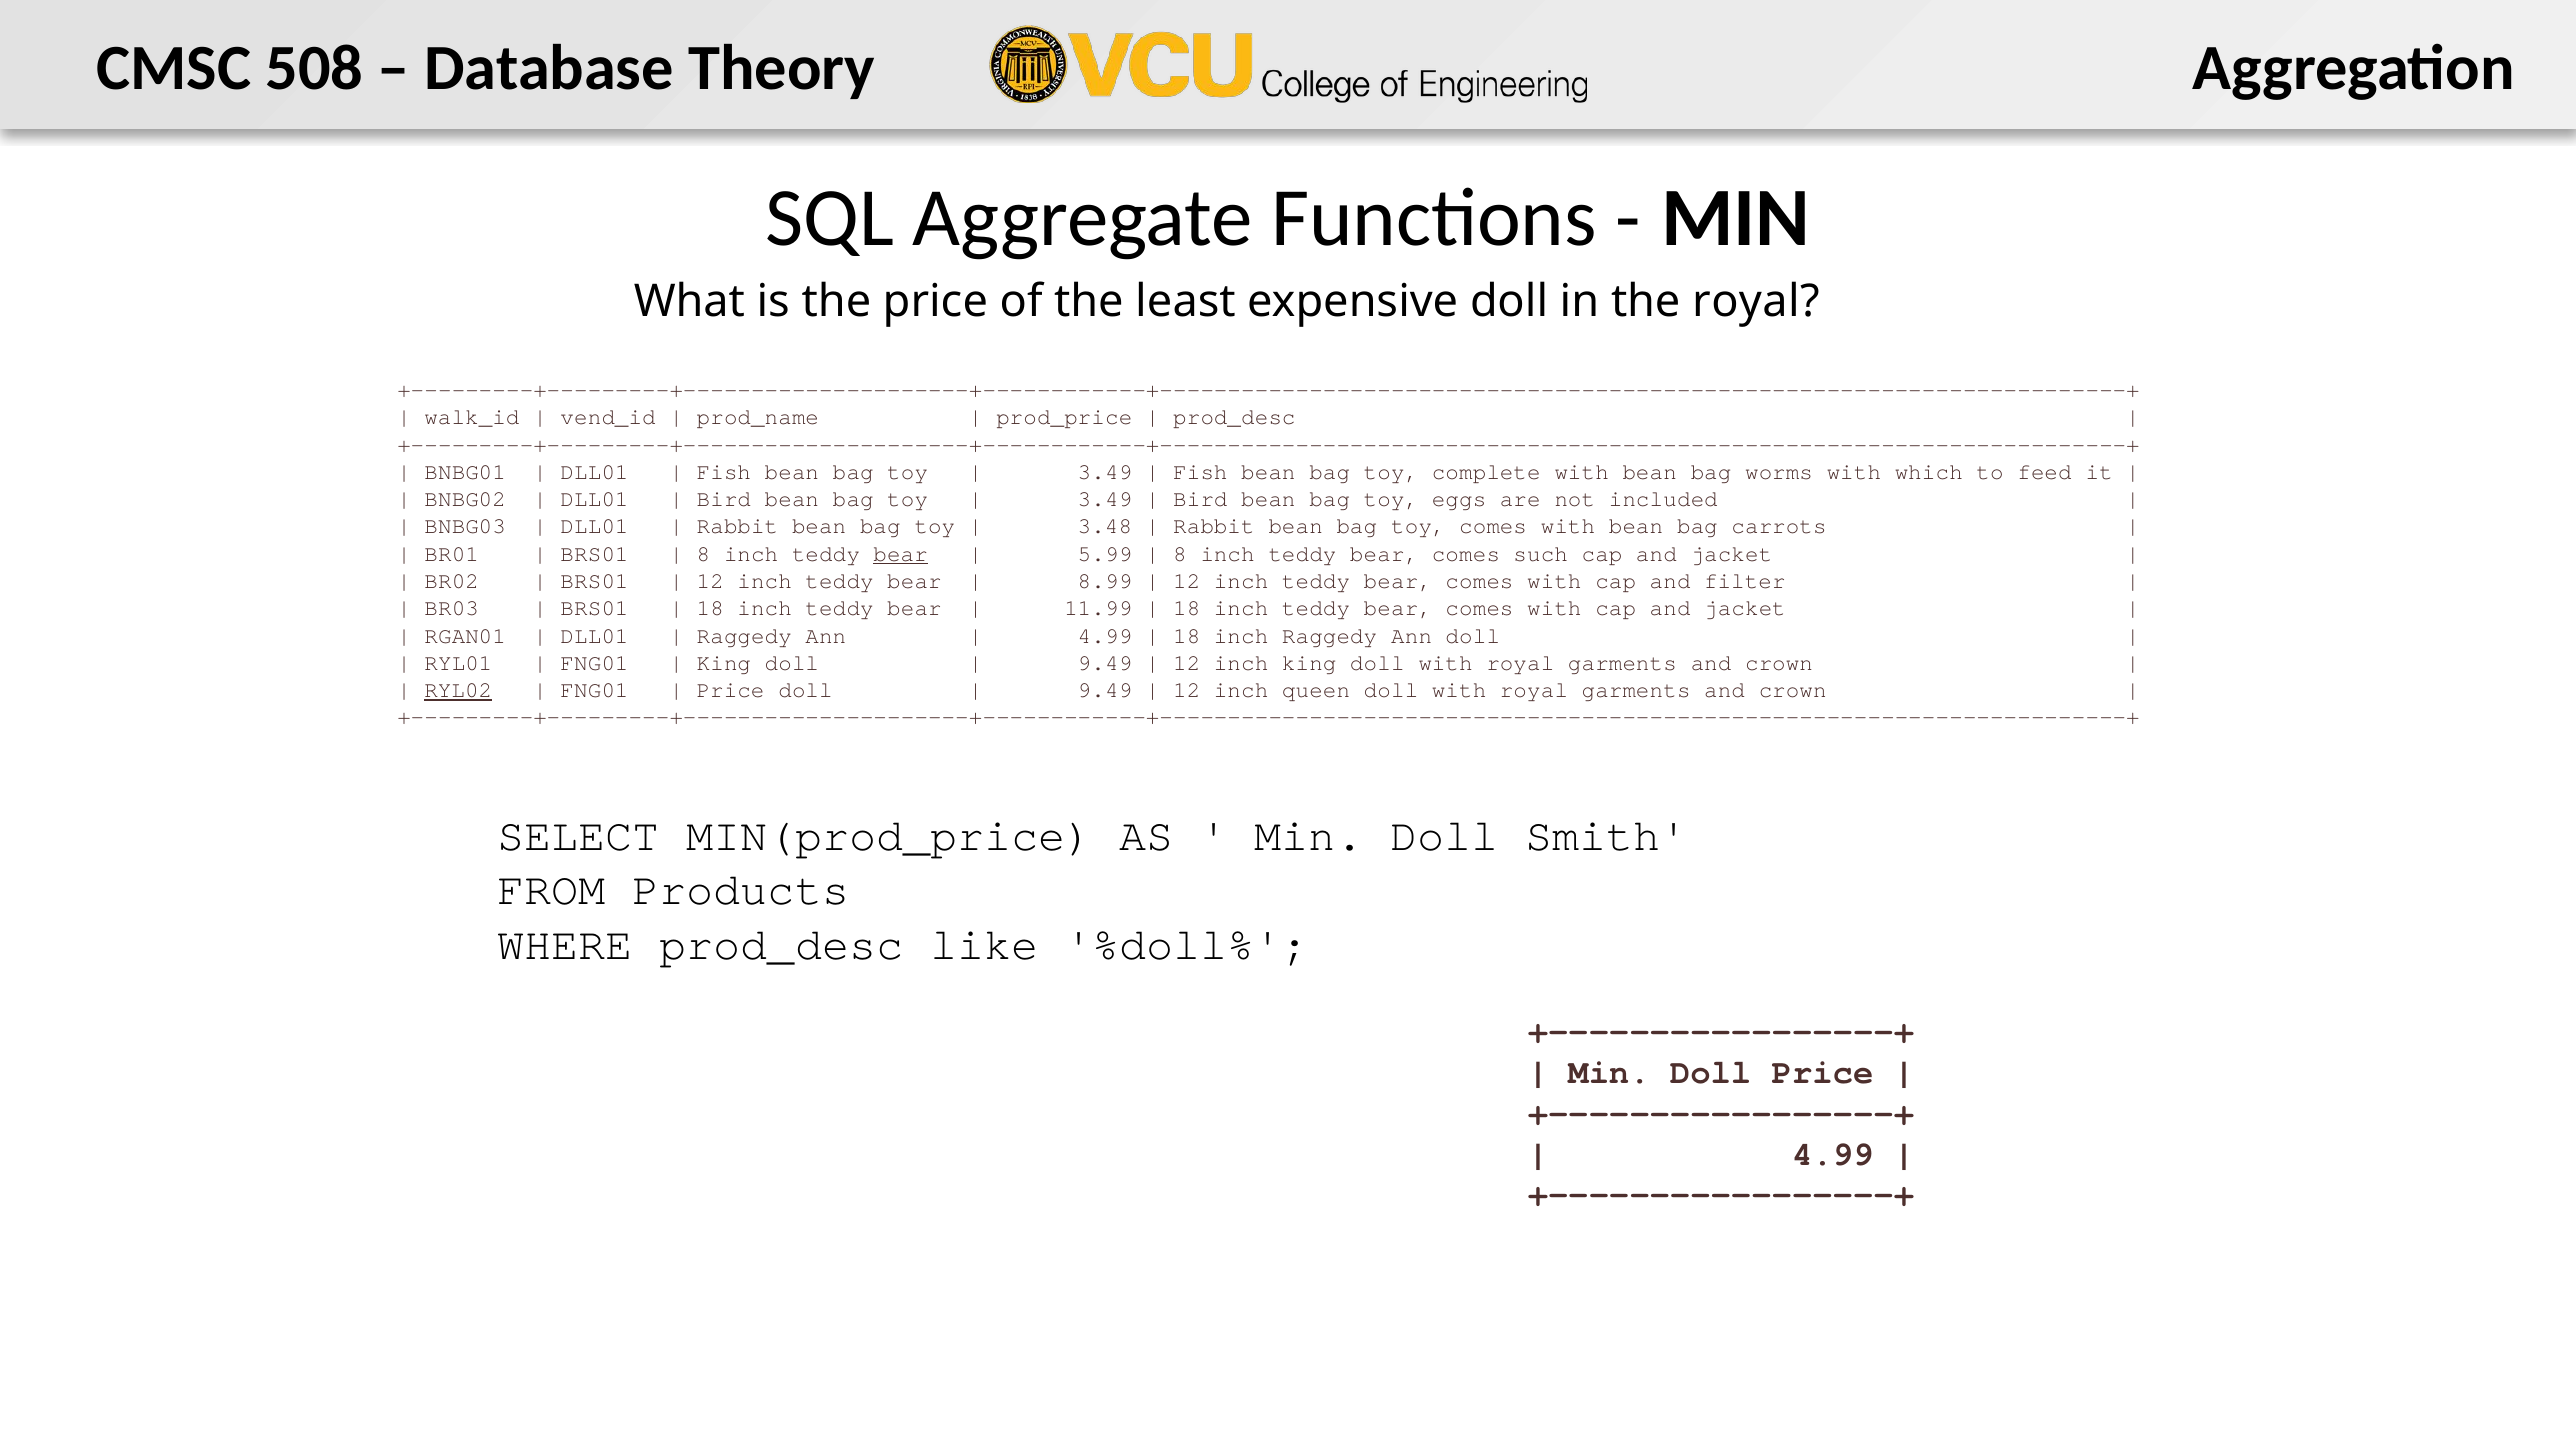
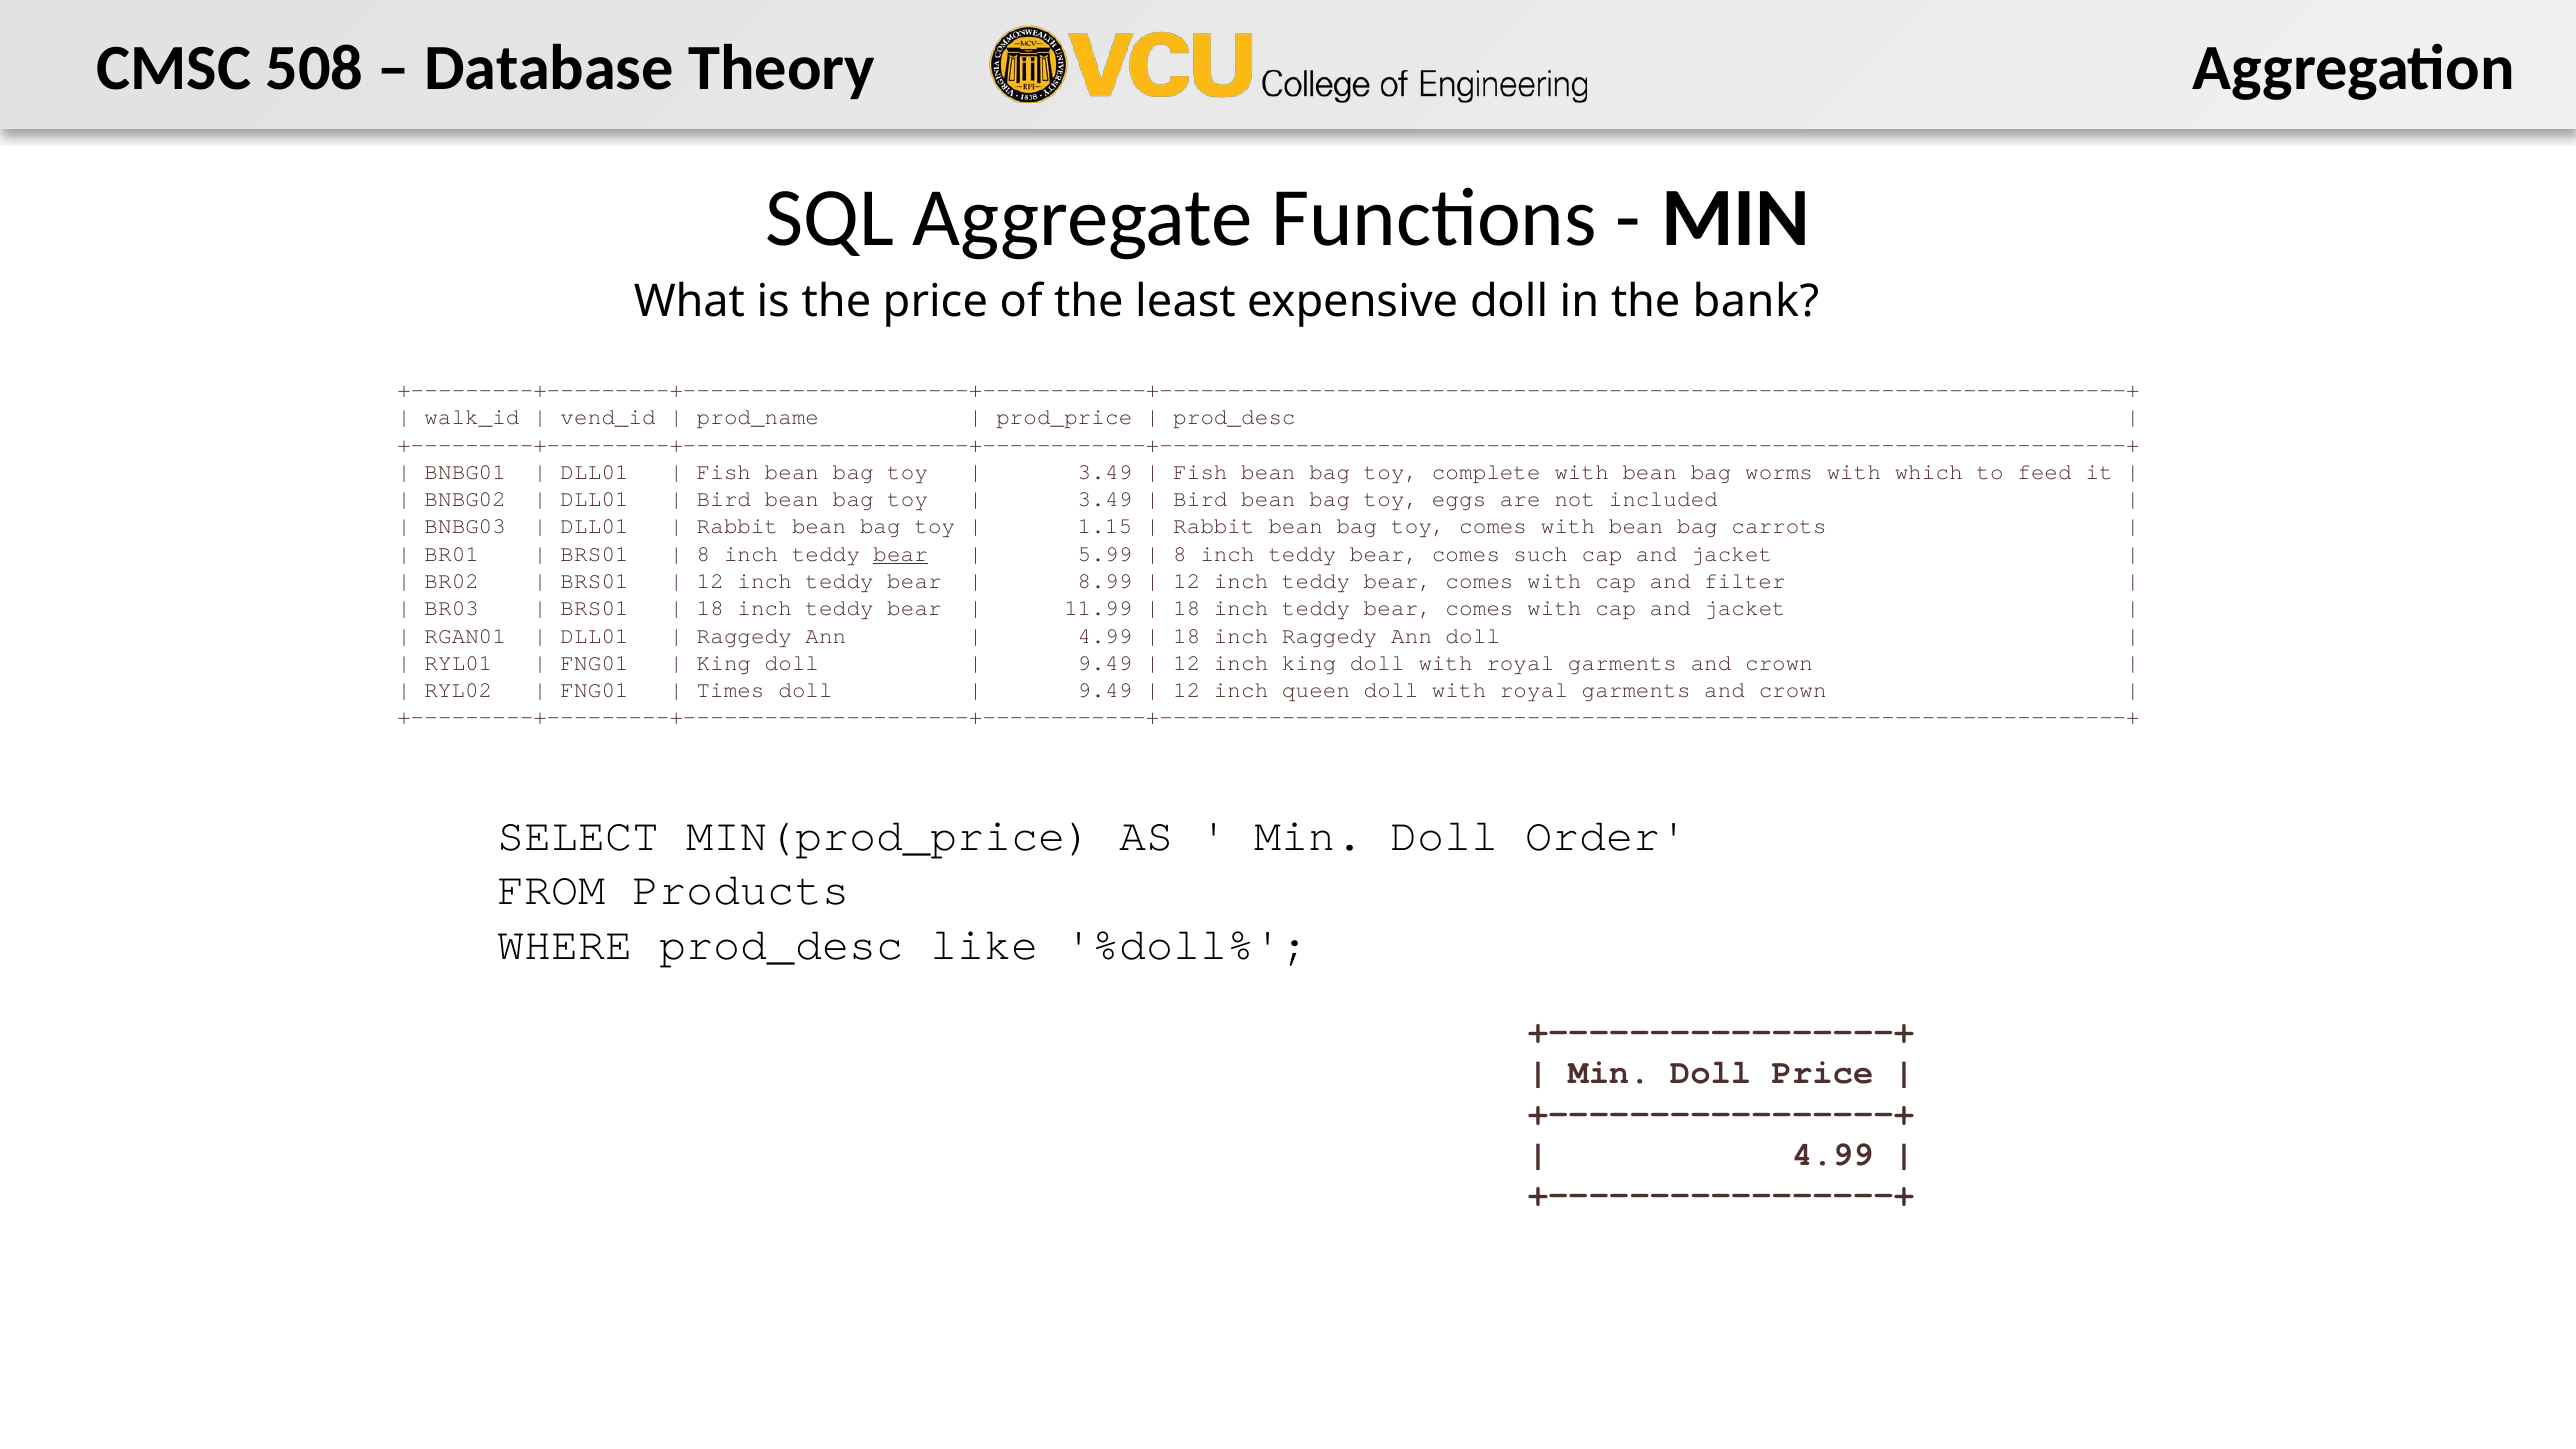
the royal: royal -> bank (1756, 302)
3.48: 3.48 -> 1.15 (1105, 527)
RYL02 underline: present -> none (458, 690)
Price: Price -> Times (731, 690)
Smith: Smith -> Order (1607, 836)
